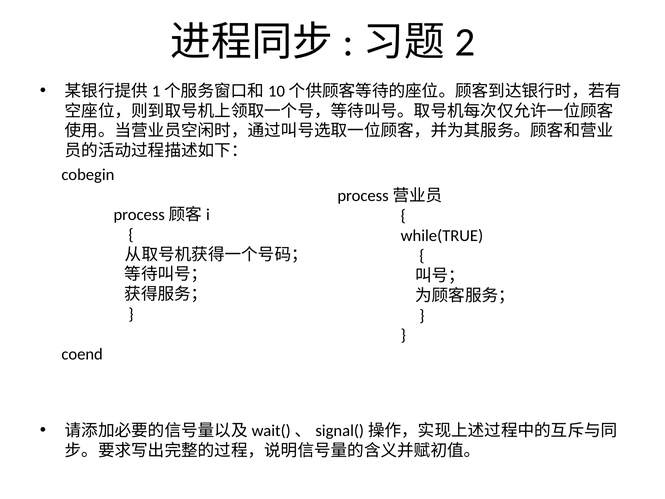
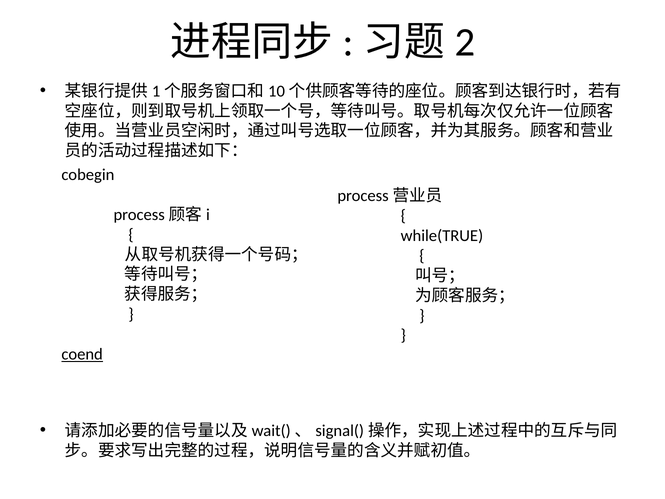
coend underline: none -> present (82, 354)
